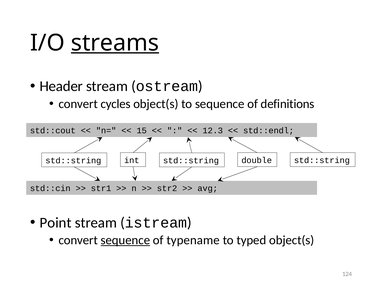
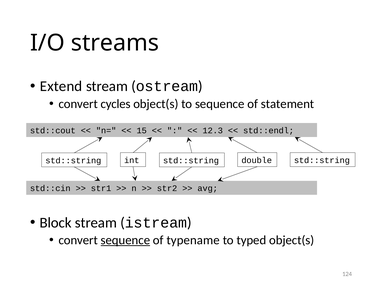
streams underline: present -> none (115, 43)
Header: Header -> Extend (61, 86)
definitions: definitions -> statement (287, 104)
Point: Point -> Block (56, 222)
